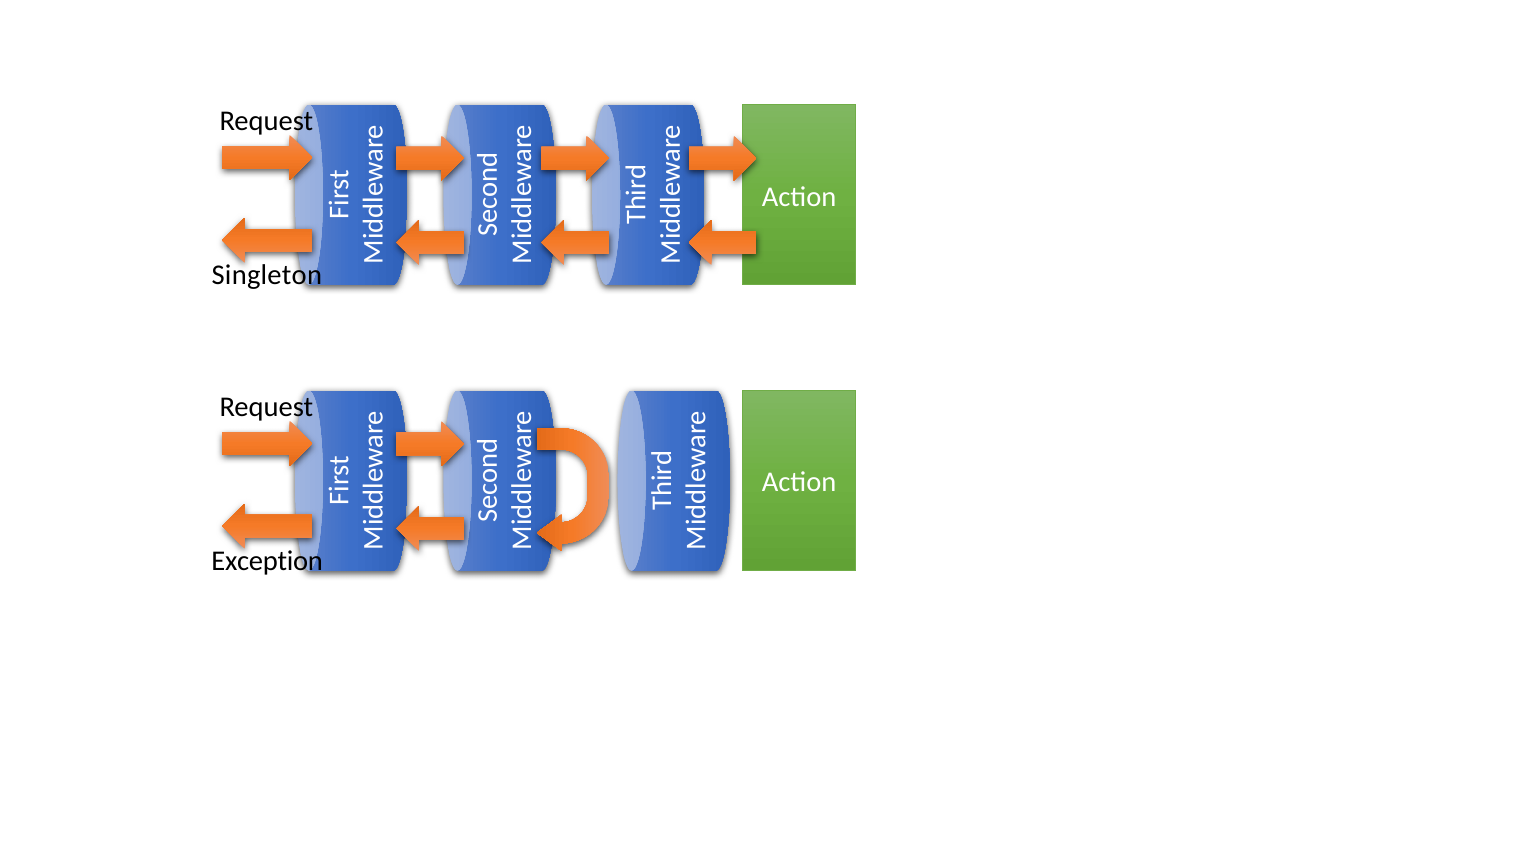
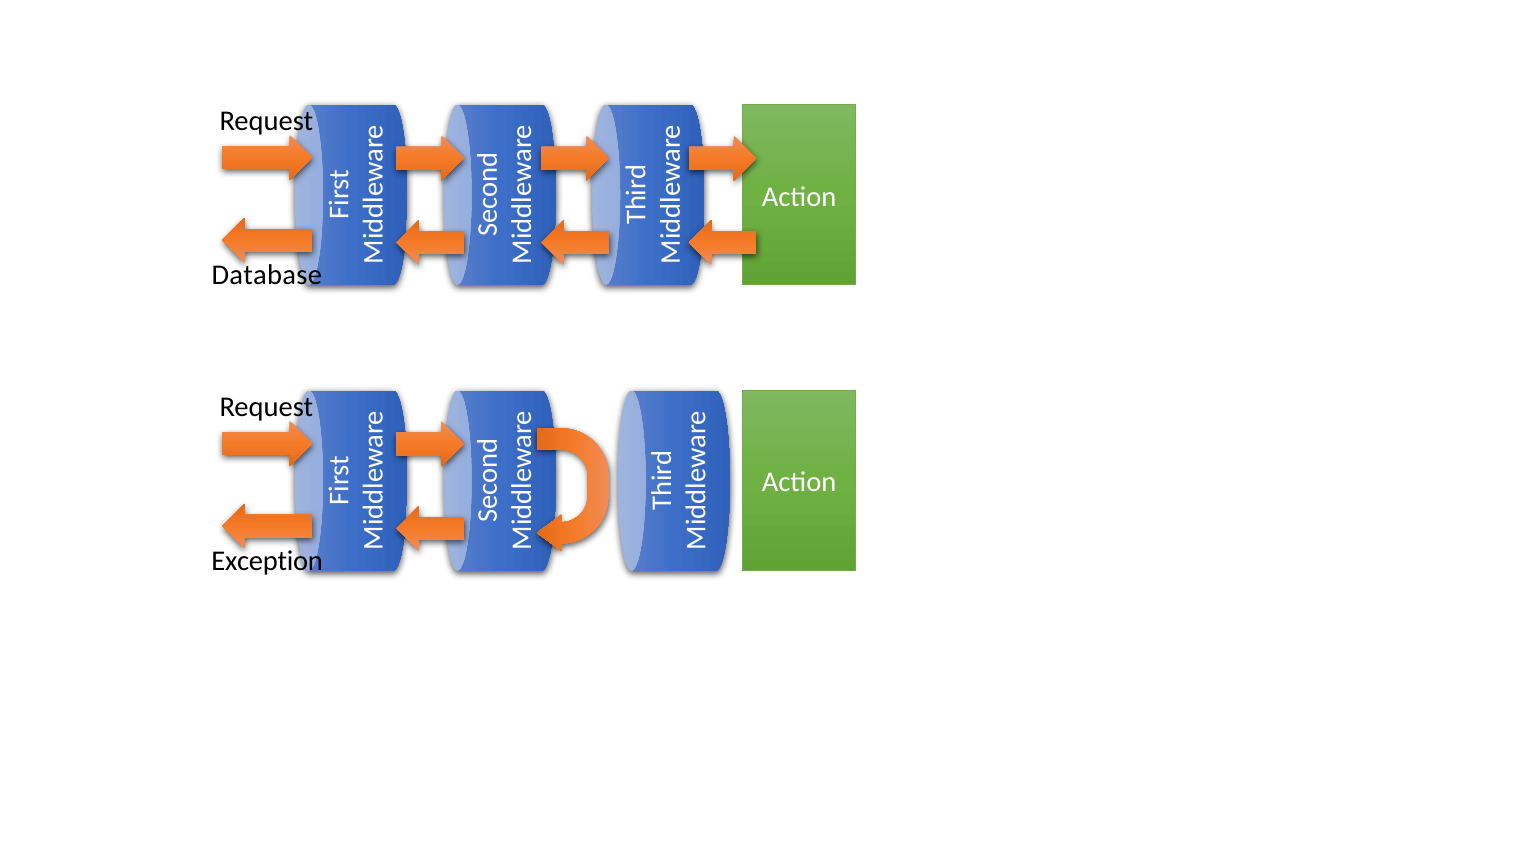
Singleton: Singleton -> Database (267, 275)
